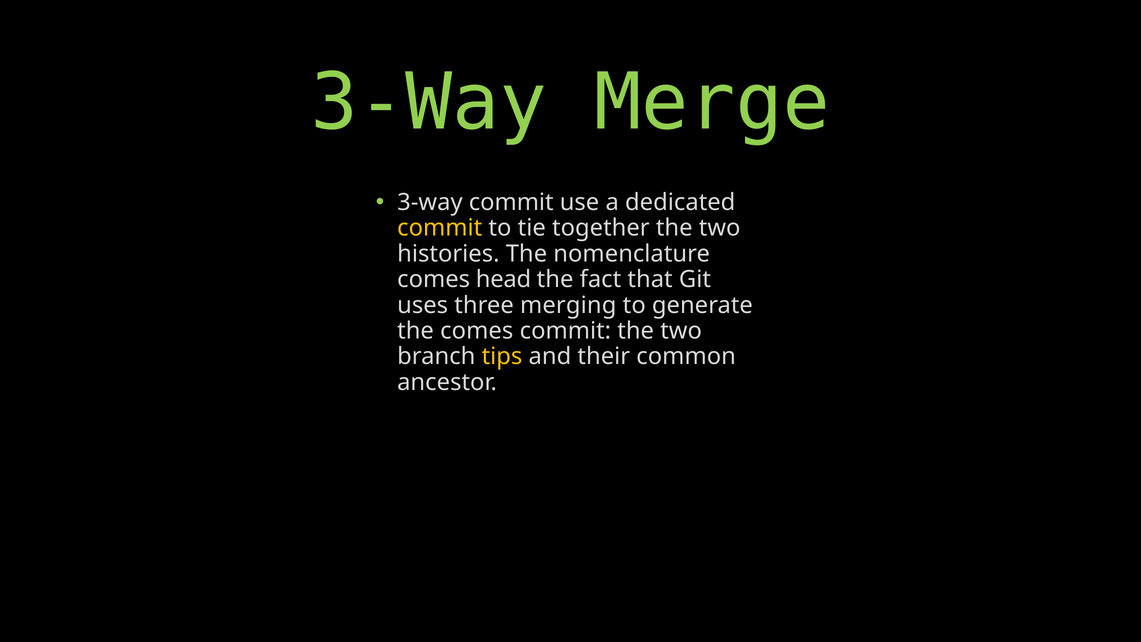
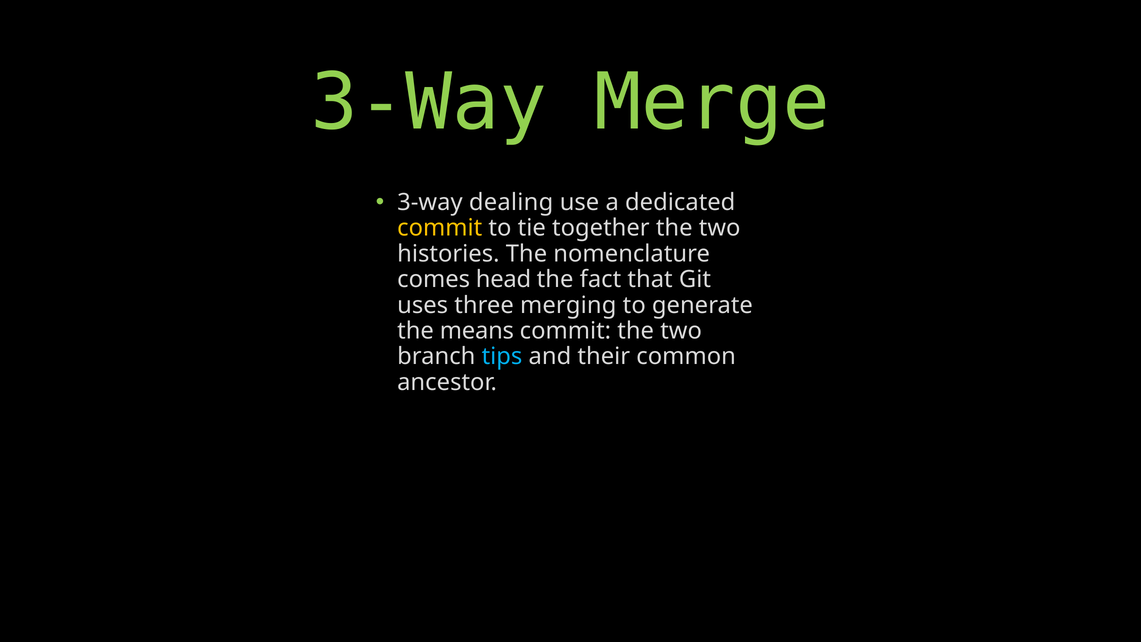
3-way commit: commit -> dealing (511, 202)
the comes: comes -> means (477, 331)
tips colour: yellow -> light blue (502, 356)
